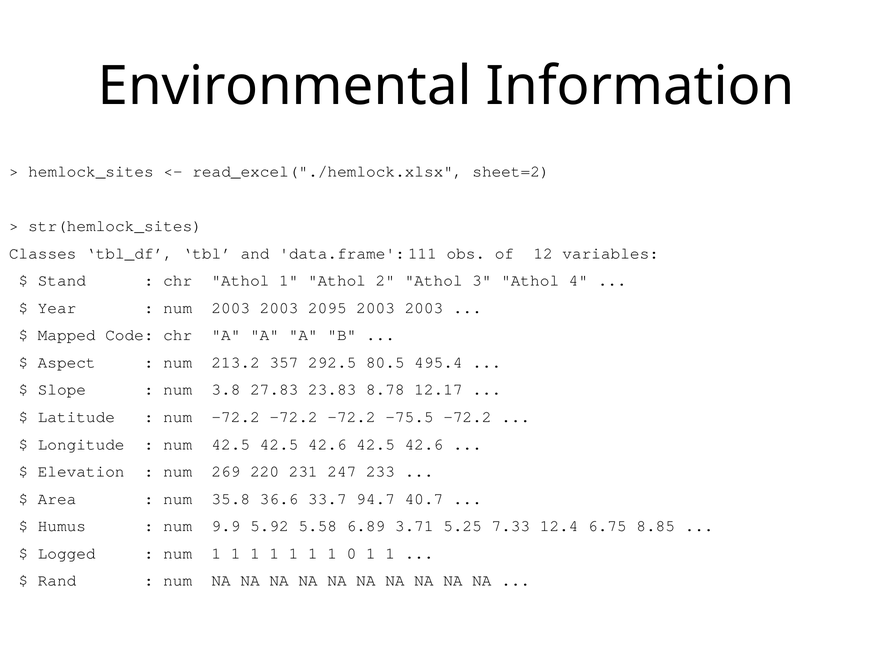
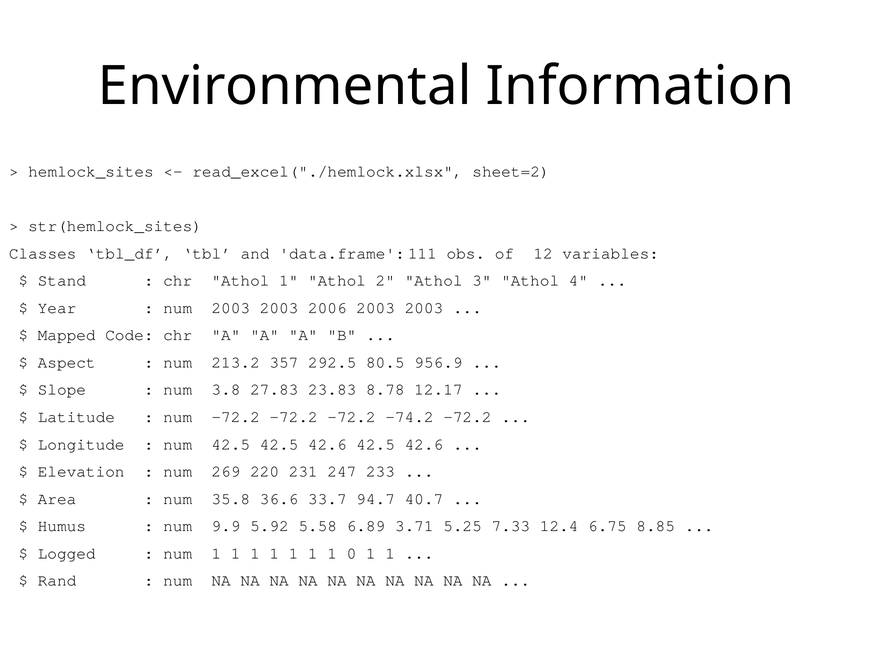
2095: 2095 -> 2006 (327, 308)
495.4: 495.4 -> 956.9 (438, 363)
-75.5: -75.5 -> -74.2 (409, 417)
